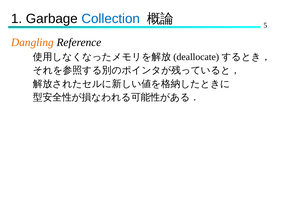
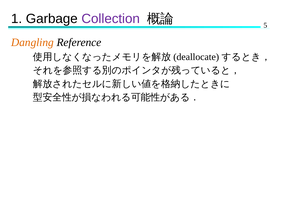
Collection colour: blue -> purple (111, 19)
